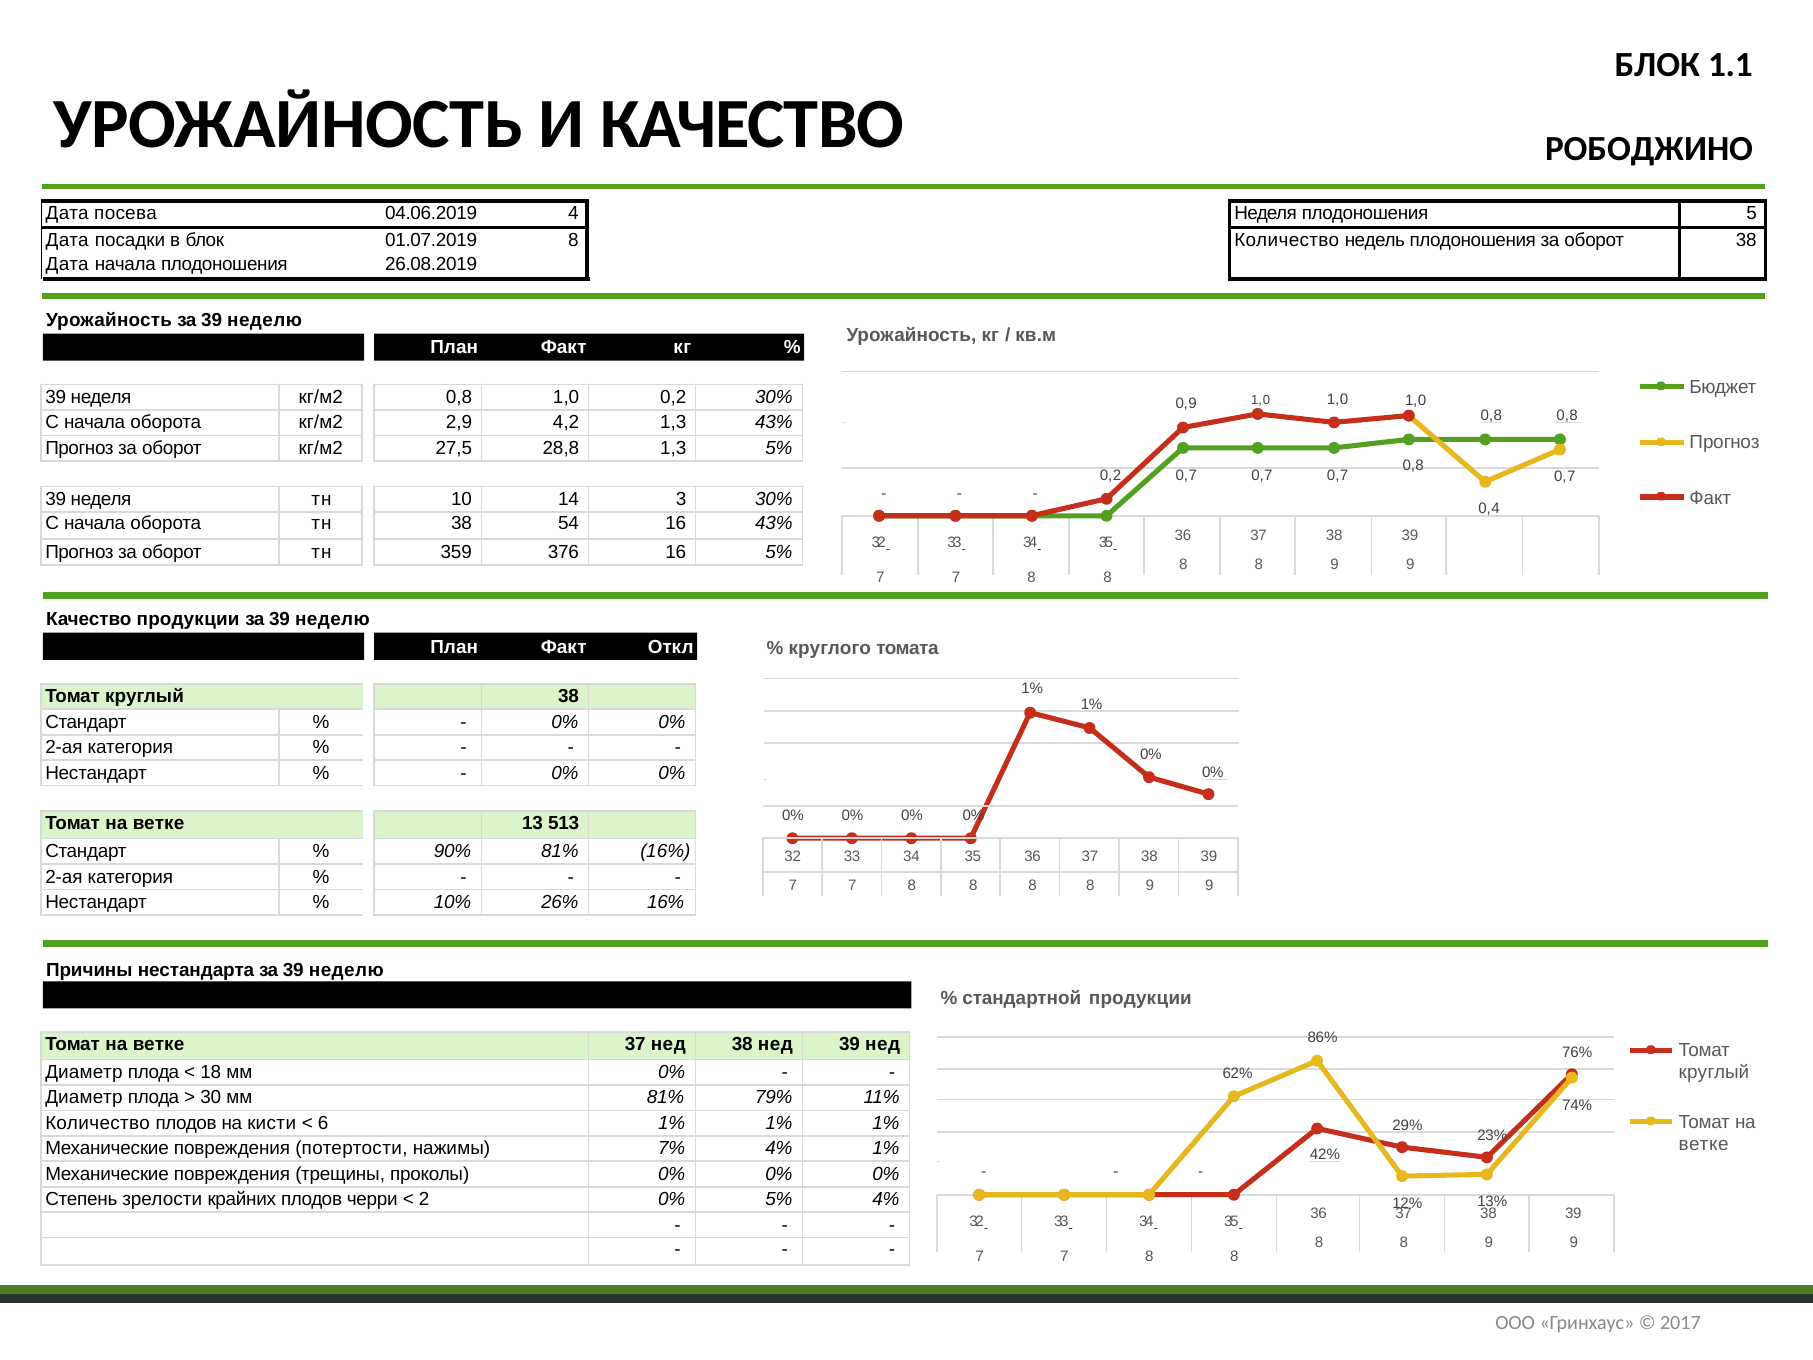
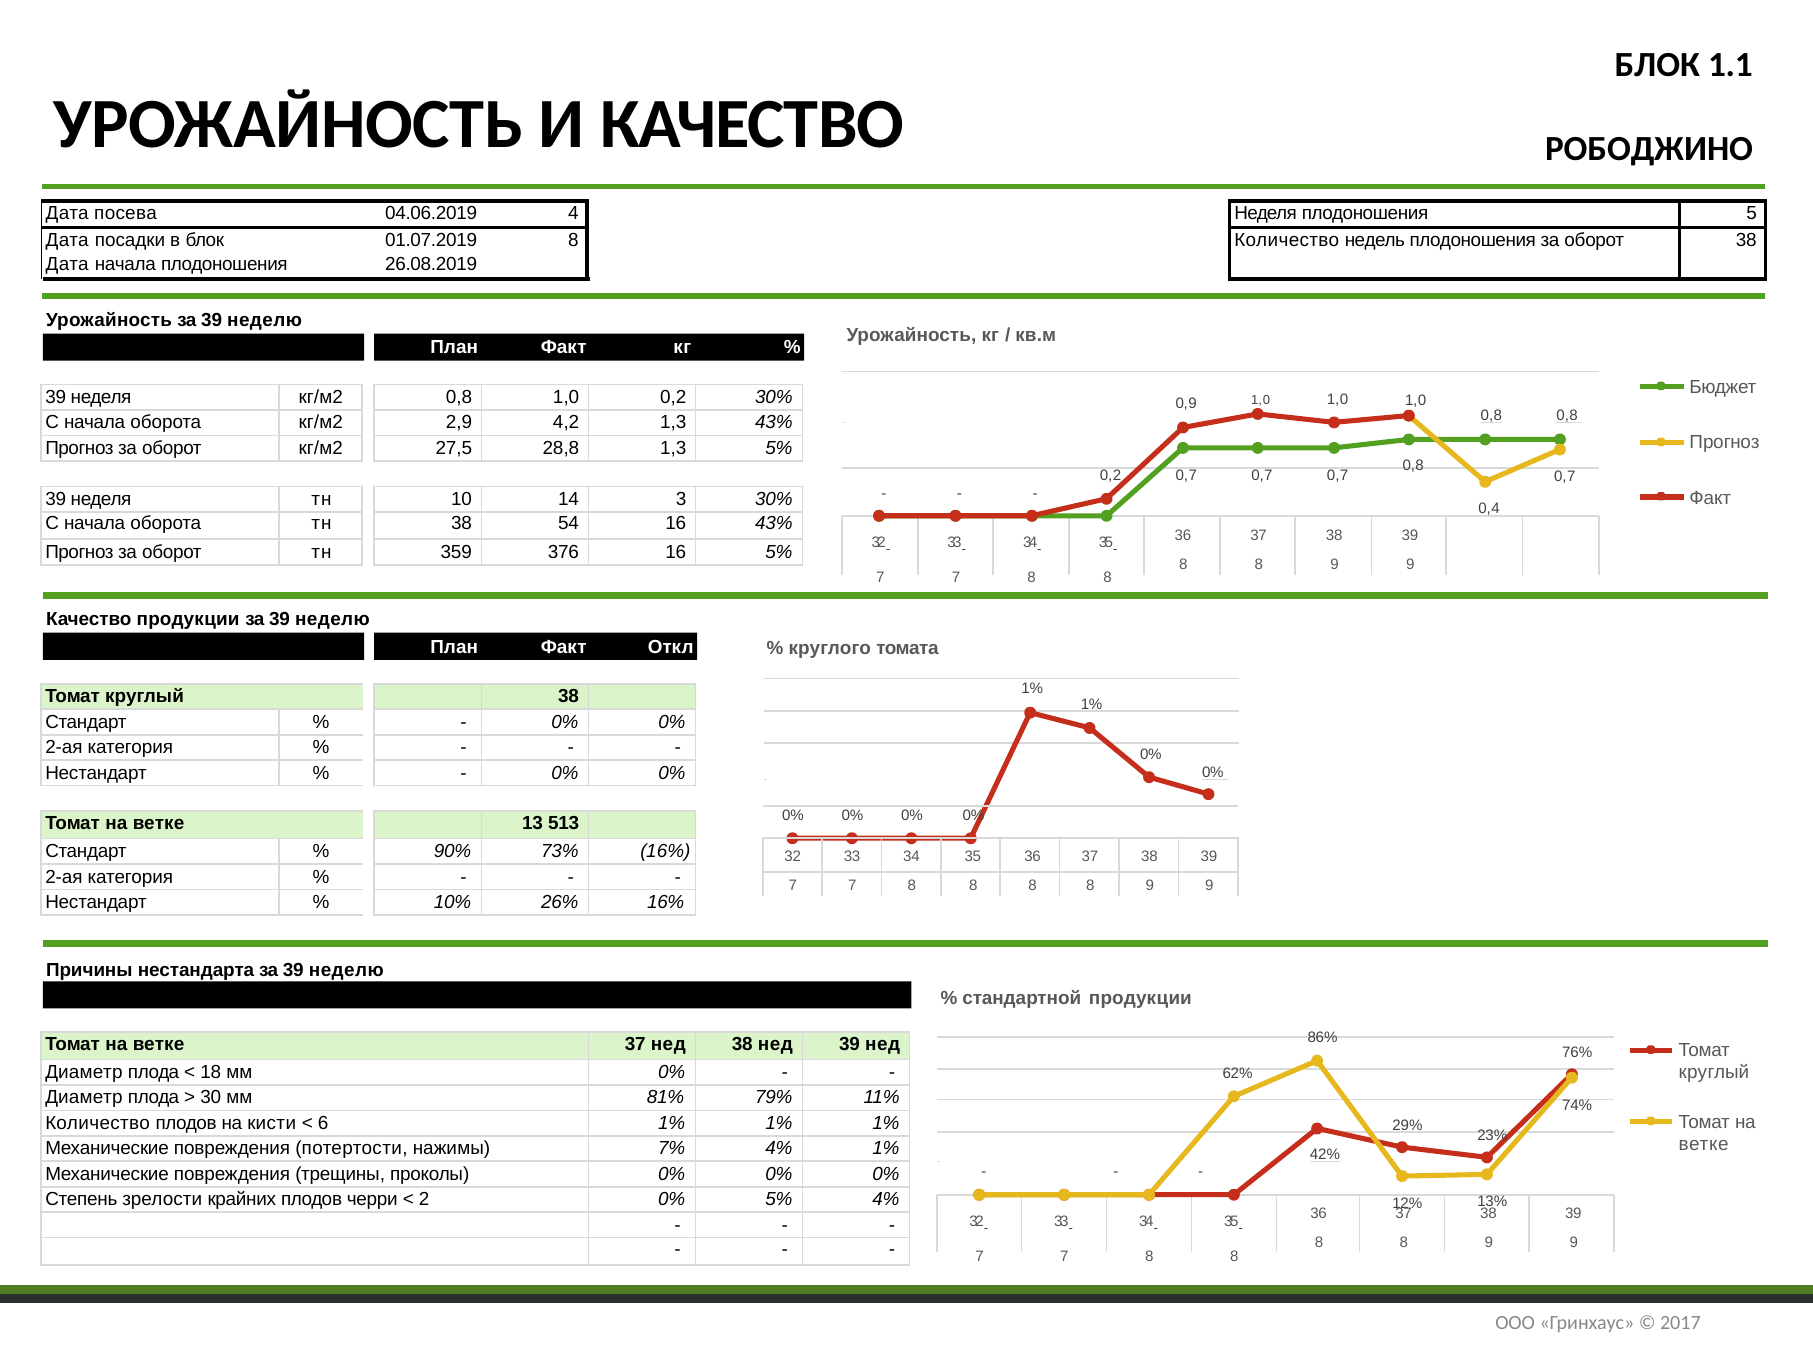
90% 81%: 81% -> 73% (560, 851)
